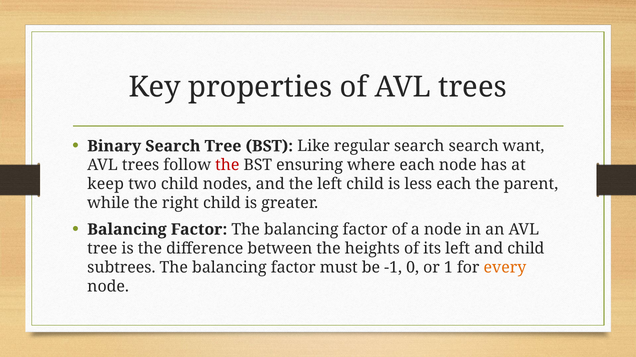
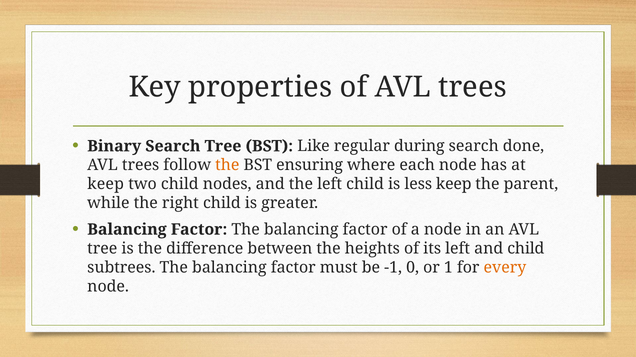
regular search: search -> during (419, 146)
want: want -> done (524, 146)
the colour: red -> orange (227, 166)
less each: each -> keep (454, 185)
